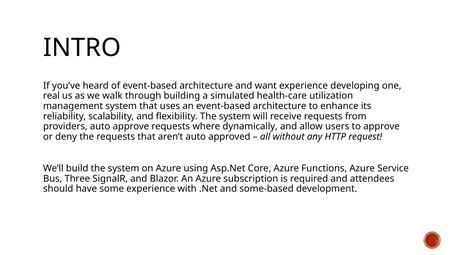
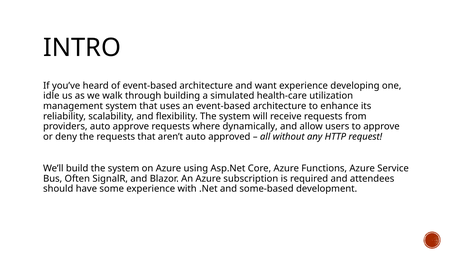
real: real -> idle (51, 96)
Three: Three -> Often (77, 178)
